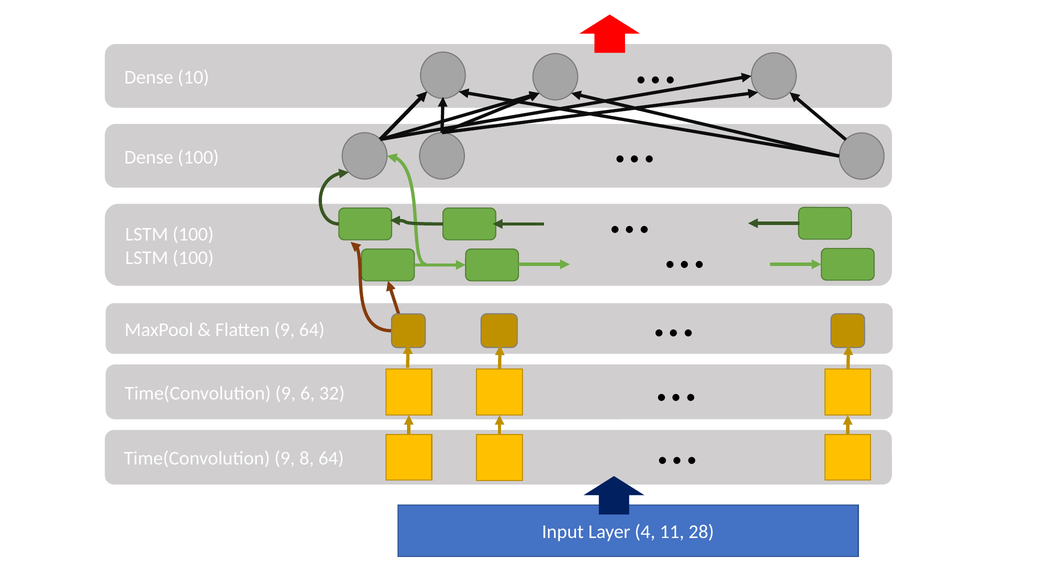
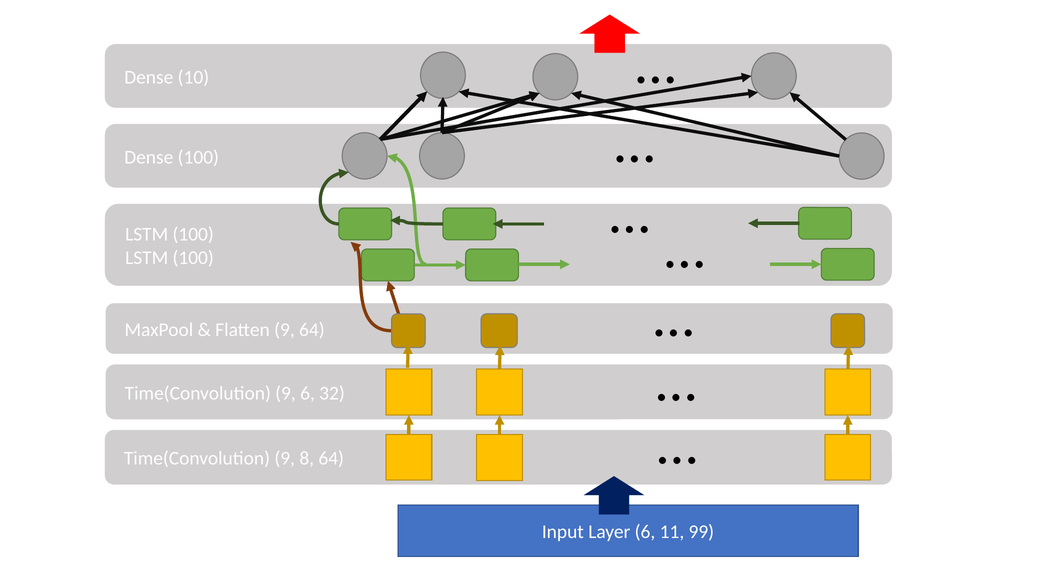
Layer 4: 4 -> 6 (645, 532)
28: 28 -> 99 (701, 532)
